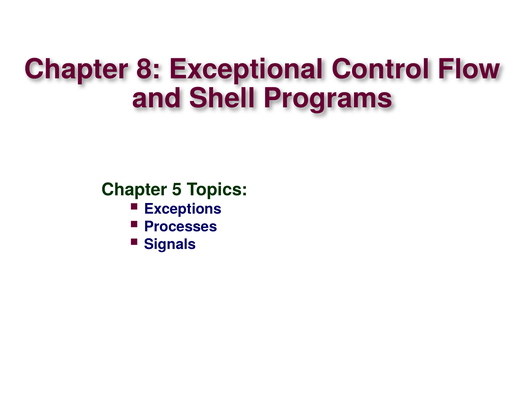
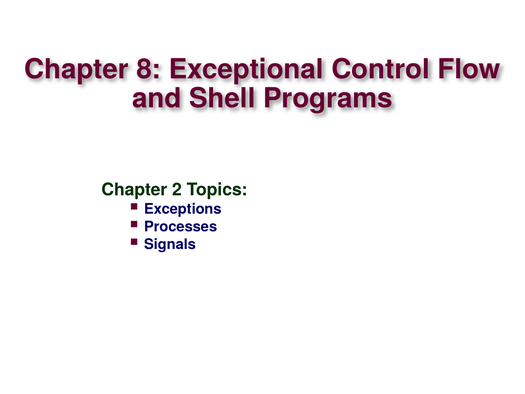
5: 5 -> 2 (177, 190)
